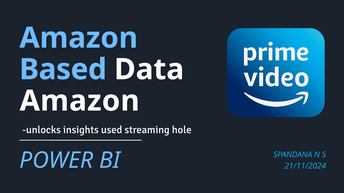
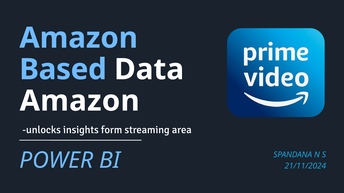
used: used -> form (112, 130)
hole: hole -> area (182, 130)
